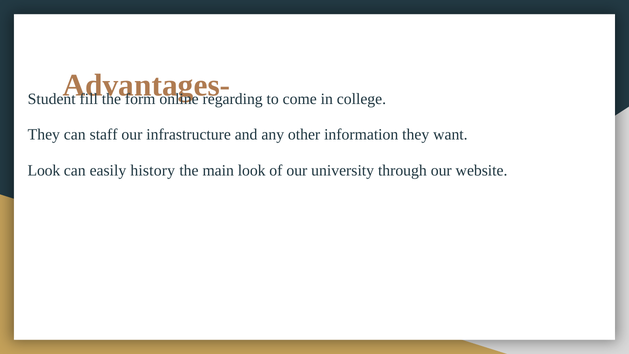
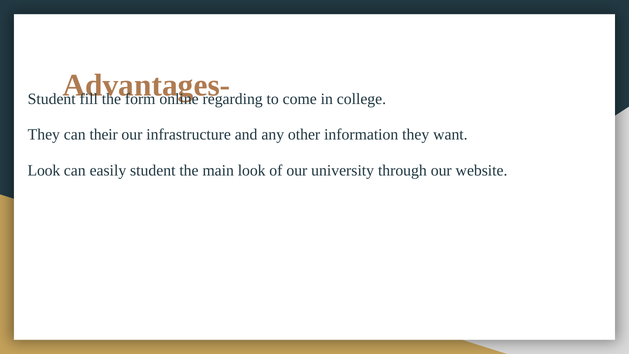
staff: staff -> their (104, 135)
easily history: history -> student (153, 170)
